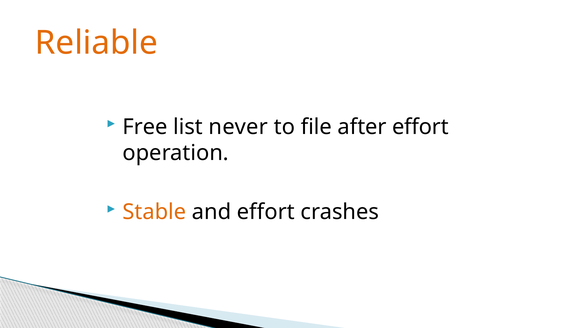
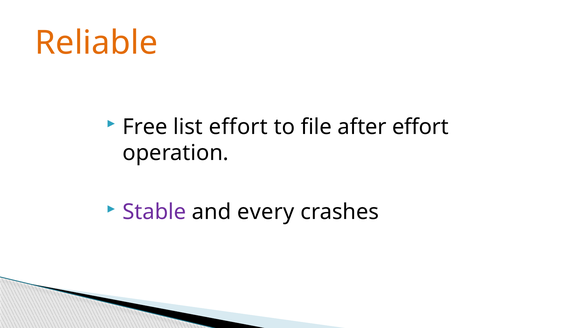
list never: never -> effort (238, 127)
Stable colour: orange -> purple (154, 212)
and effort: effort -> every (266, 212)
